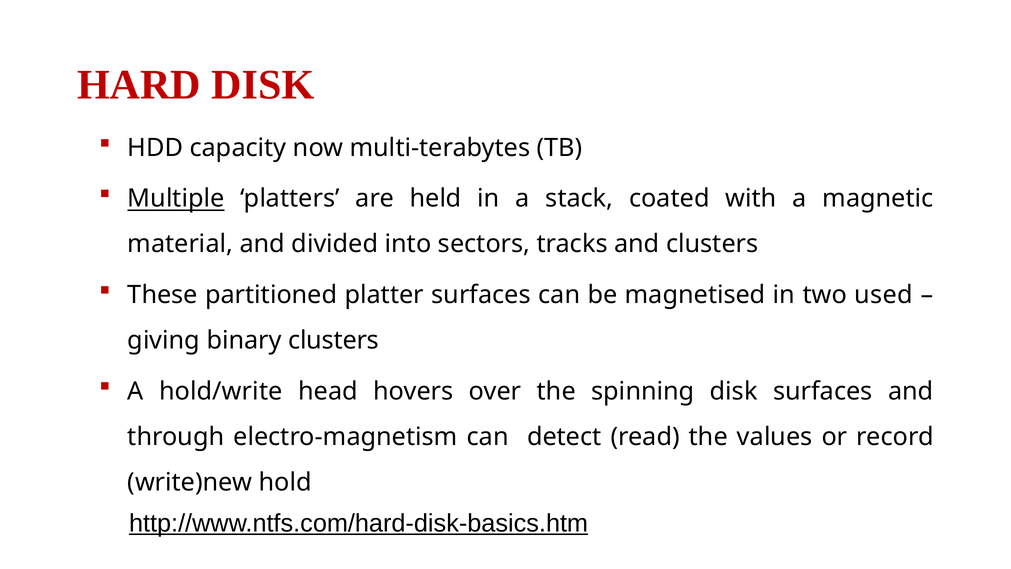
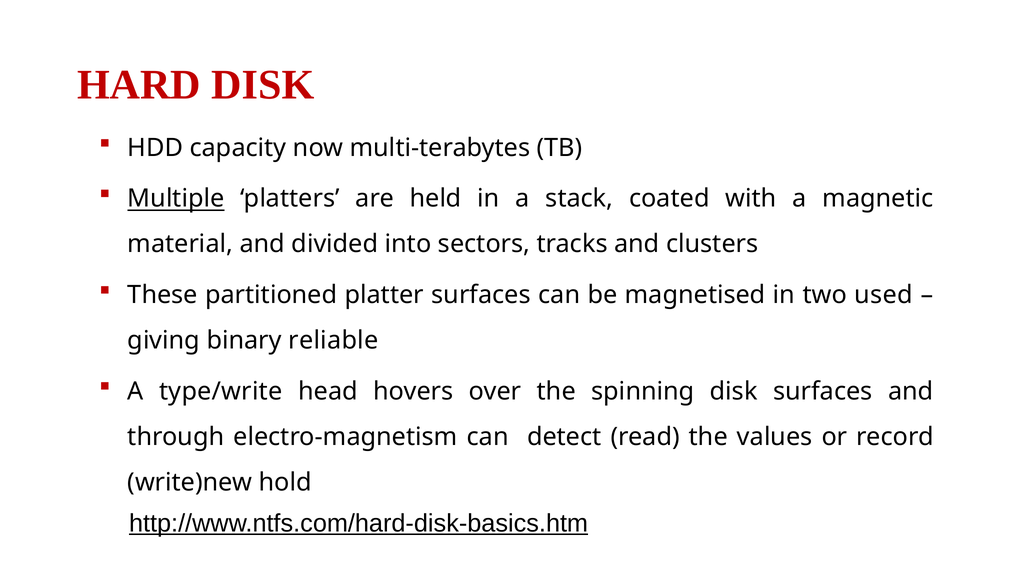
binary clusters: clusters -> reliable (333, 340)
hold/write: hold/write -> type/write (221, 391)
